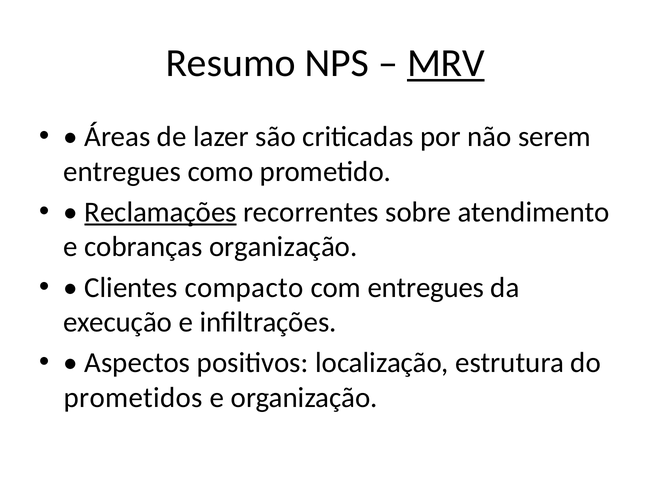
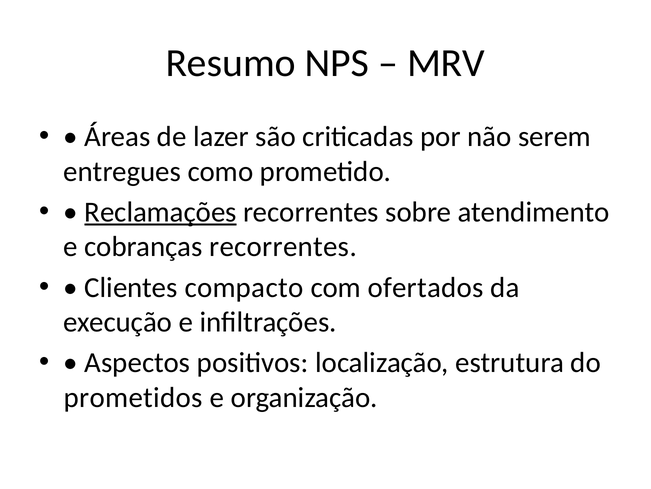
MRV underline: present -> none (446, 63)
cobranças organização: organização -> recorrentes (283, 247)
com entregues: entregues -> ofertados (426, 287)
